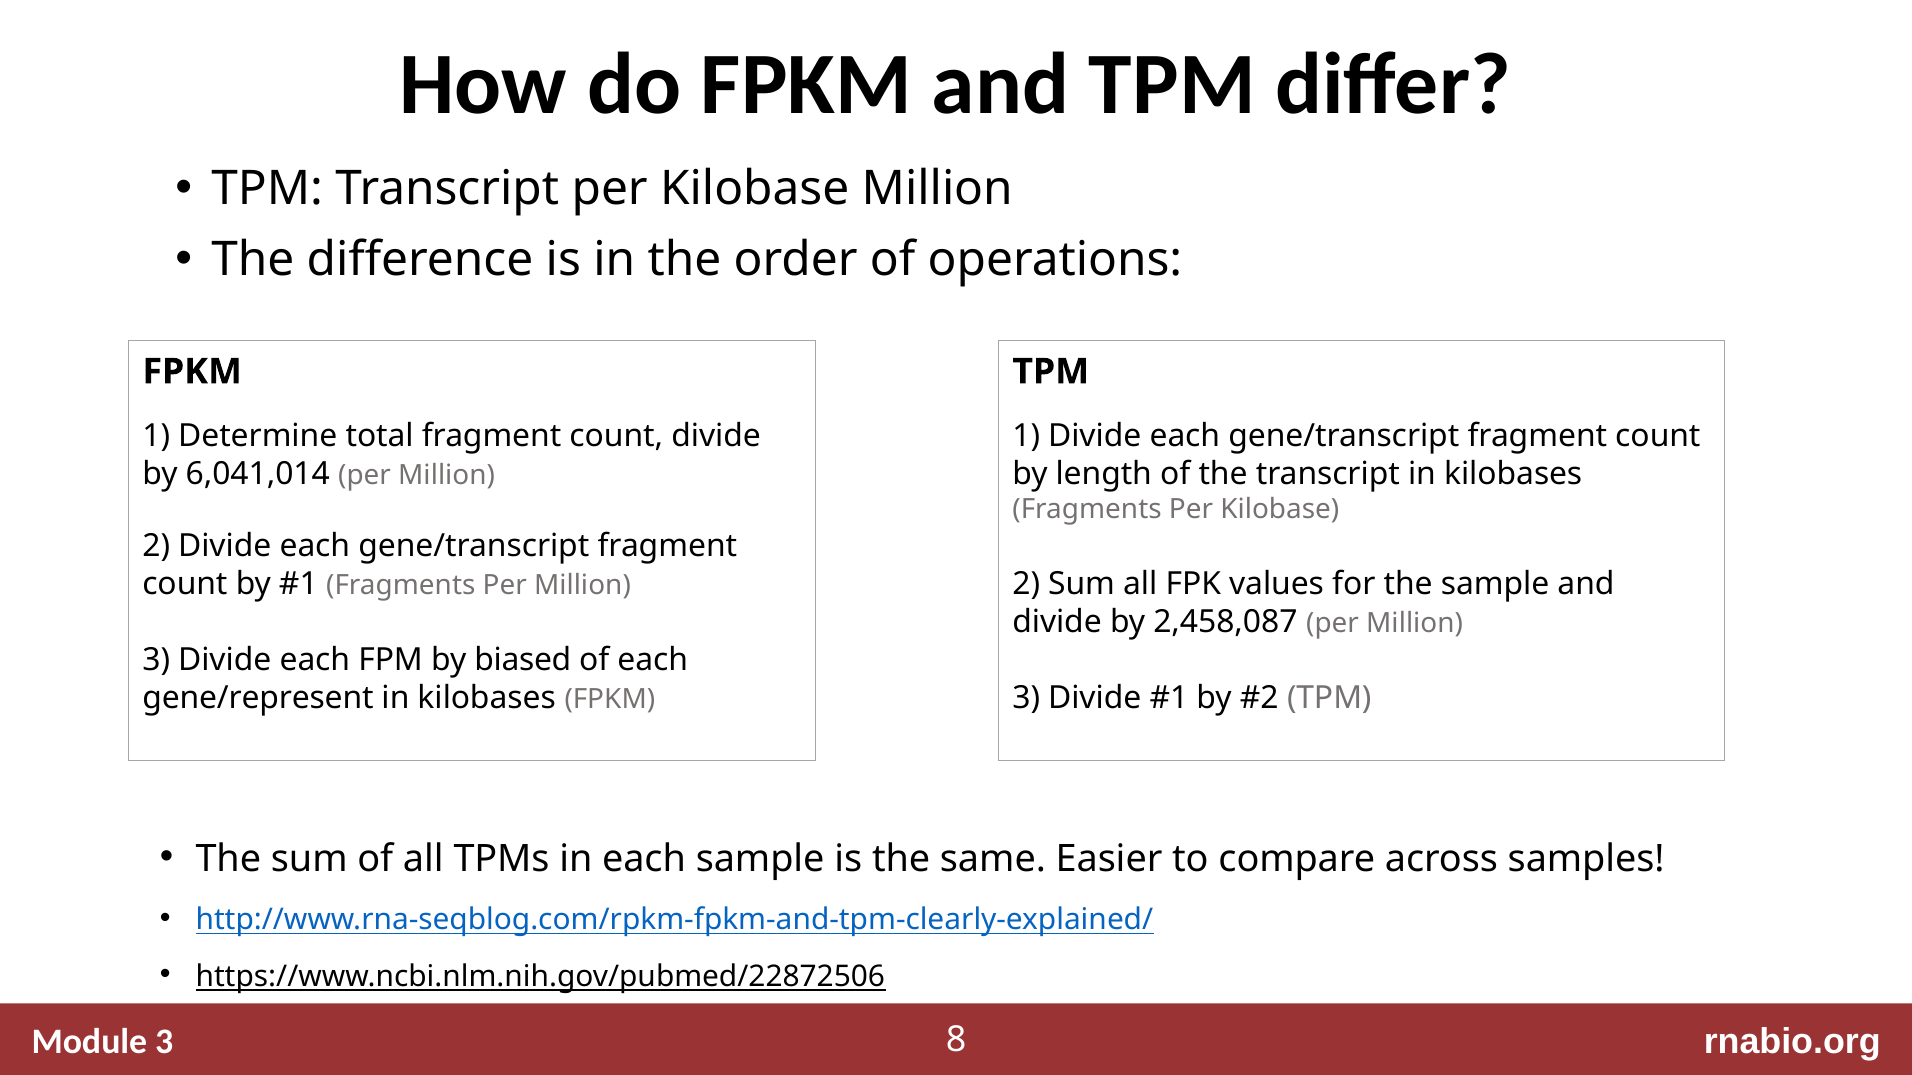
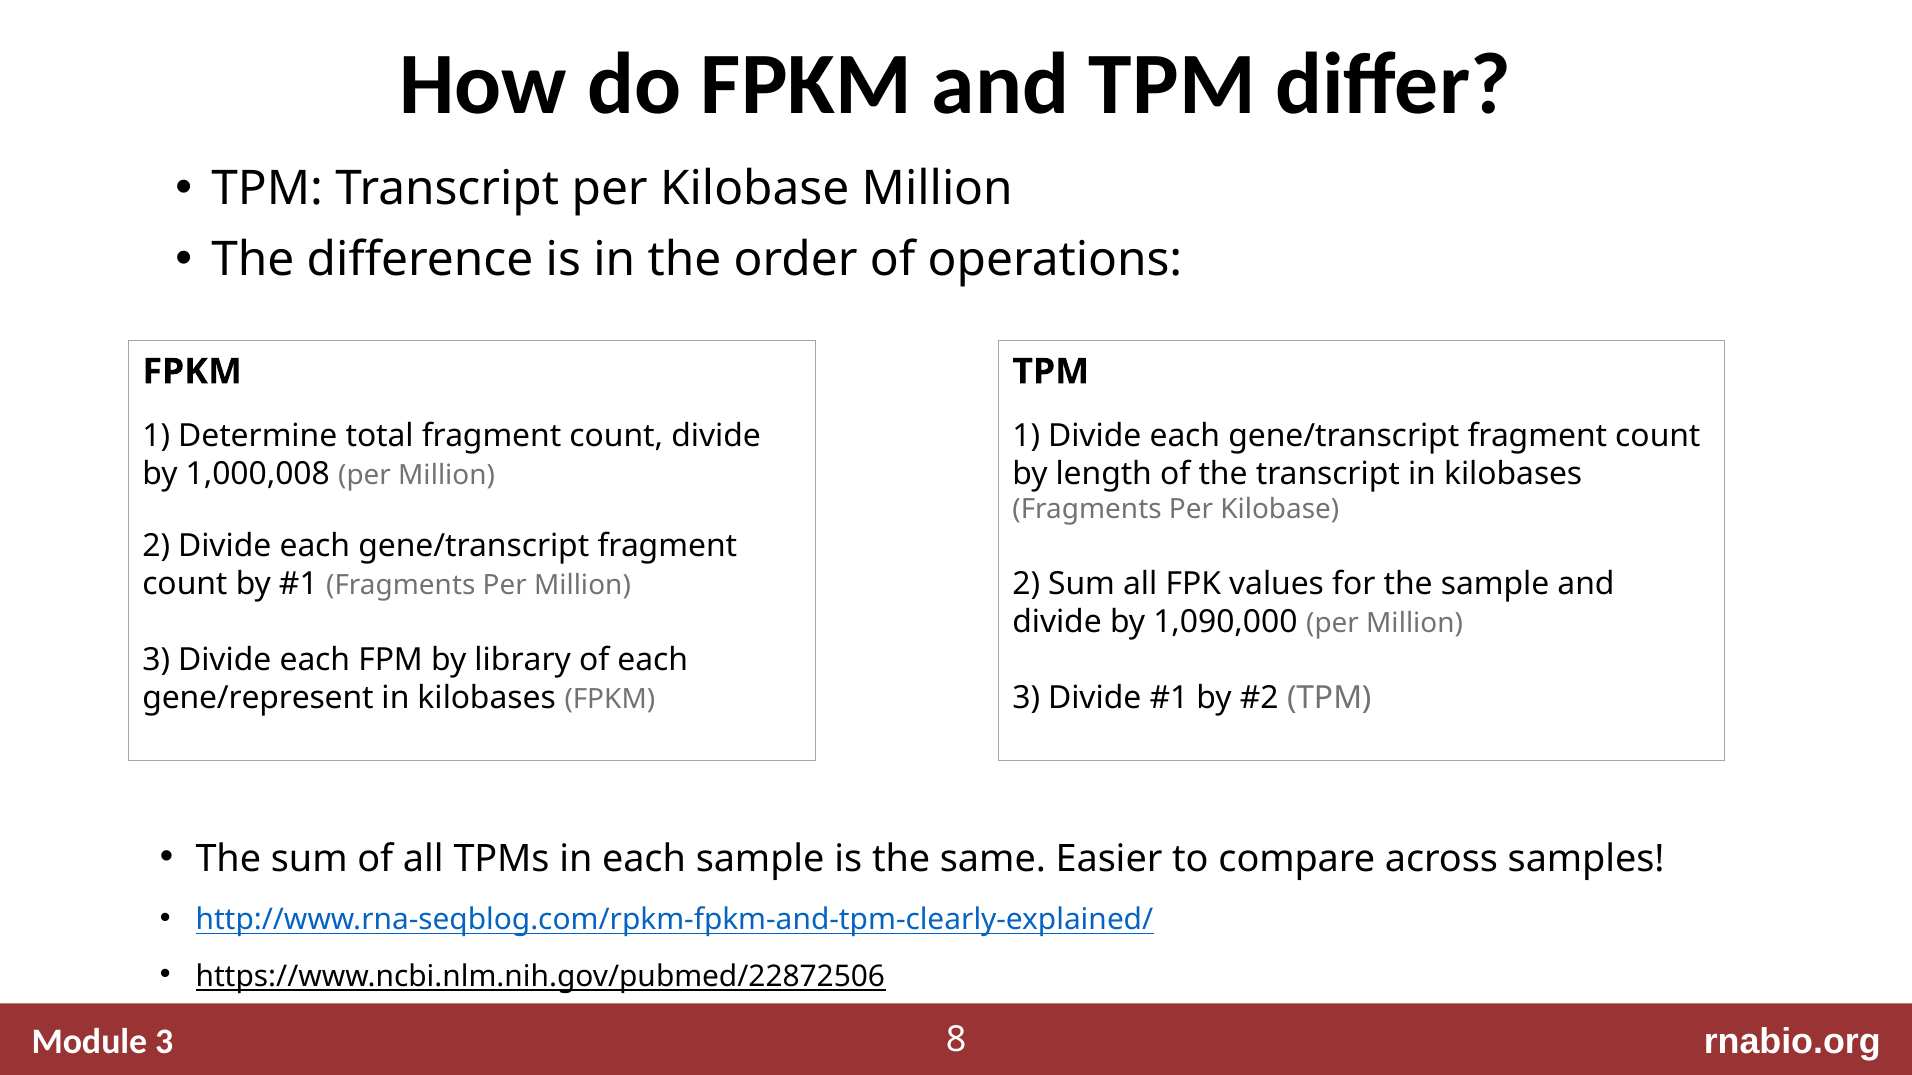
6,041,014: 6,041,014 -> 1,000,008 (258, 474)
2,458,087: 2,458,087 -> 1,090,000 (1225, 622)
biased: biased -> library (523, 661)
